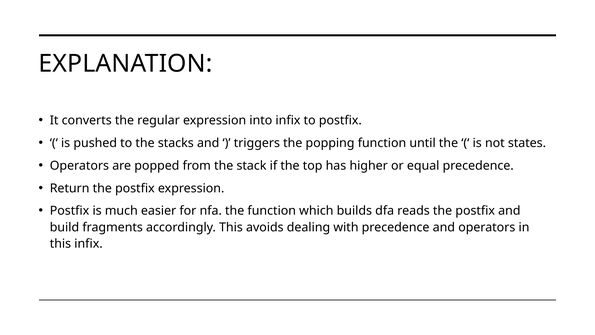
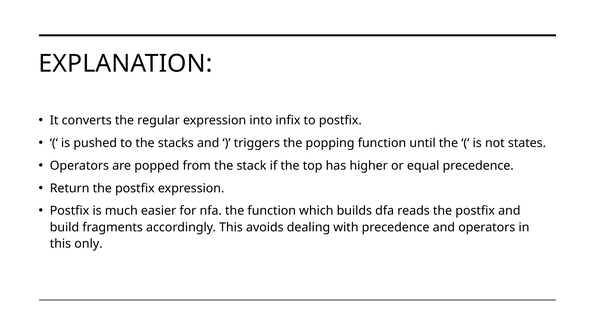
this infix: infix -> only (88, 243)
